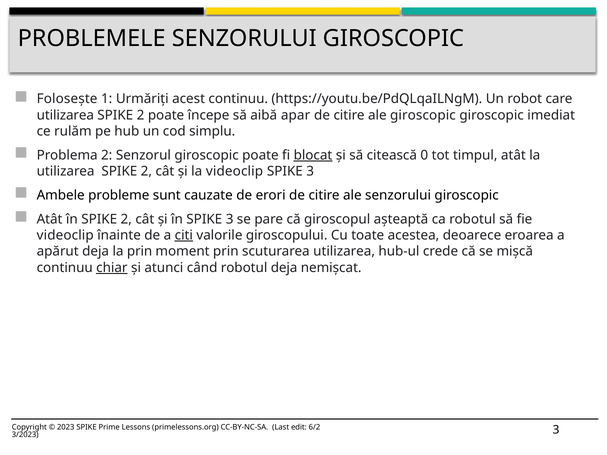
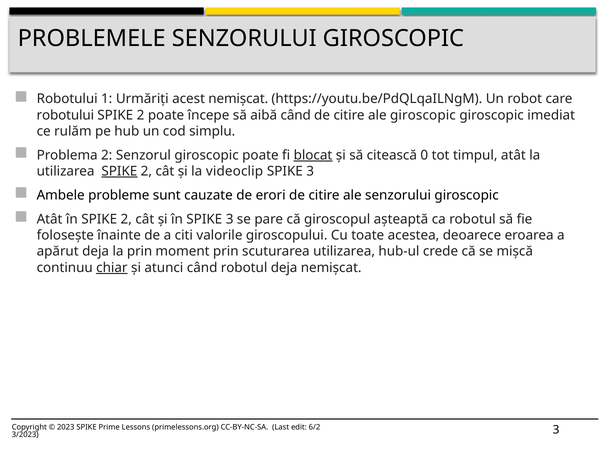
Folosește: Folosește -> Robotului (67, 99)
acest continuu: continuu -> nemișcat (238, 99)
utilizarea: utilizarea -> robotului (65, 115)
aibă apar: apar -> când (296, 115)
SPIKE underline: none -> present (119, 171)
videoclip: videoclip -> folosește (65, 235)
citi underline: present -> none (184, 235)
